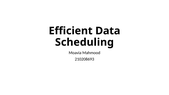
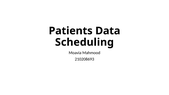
Efficient: Efficient -> Patients (71, 31)
